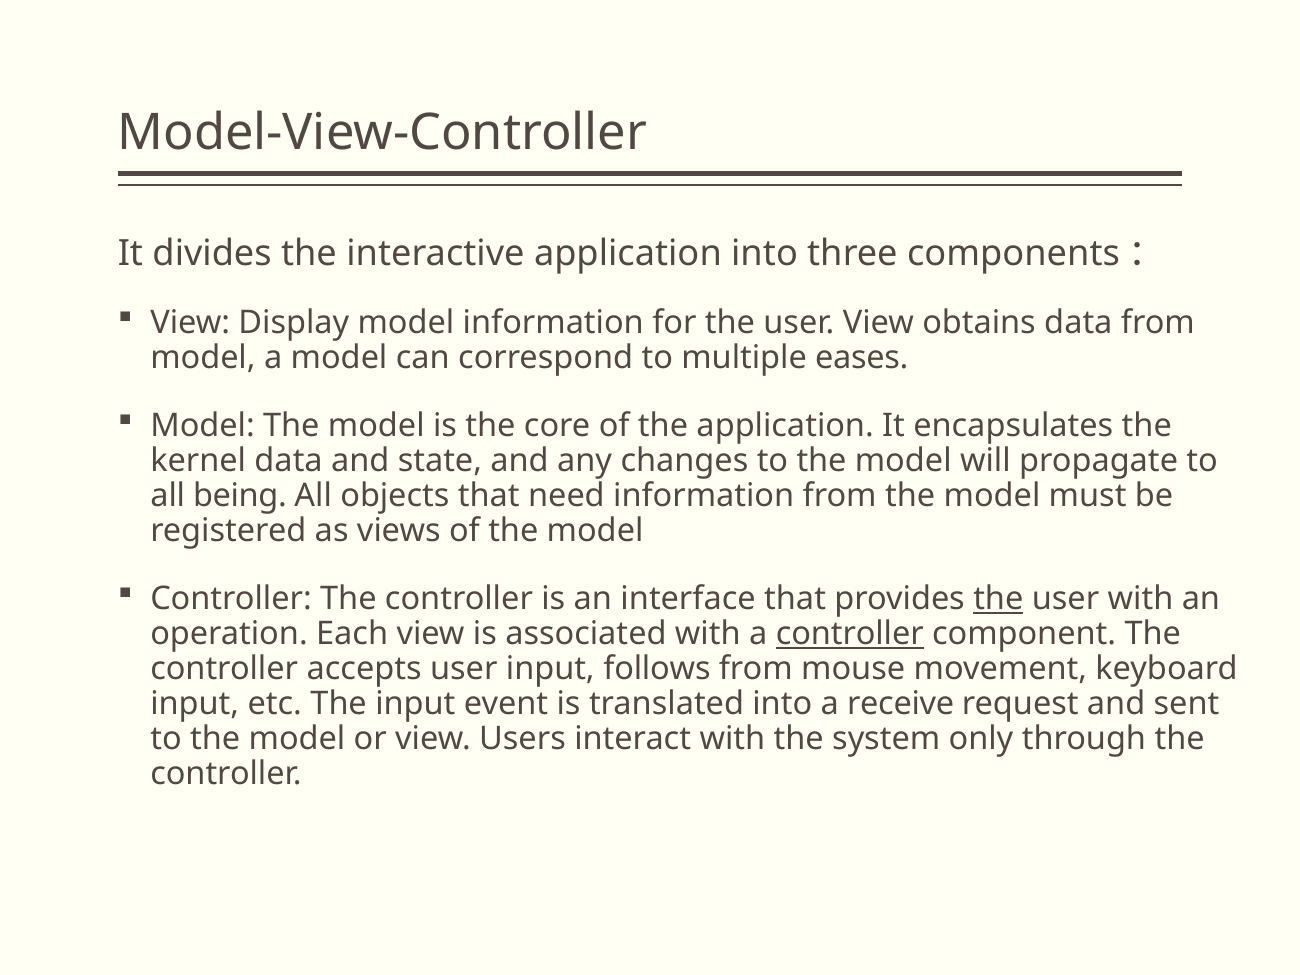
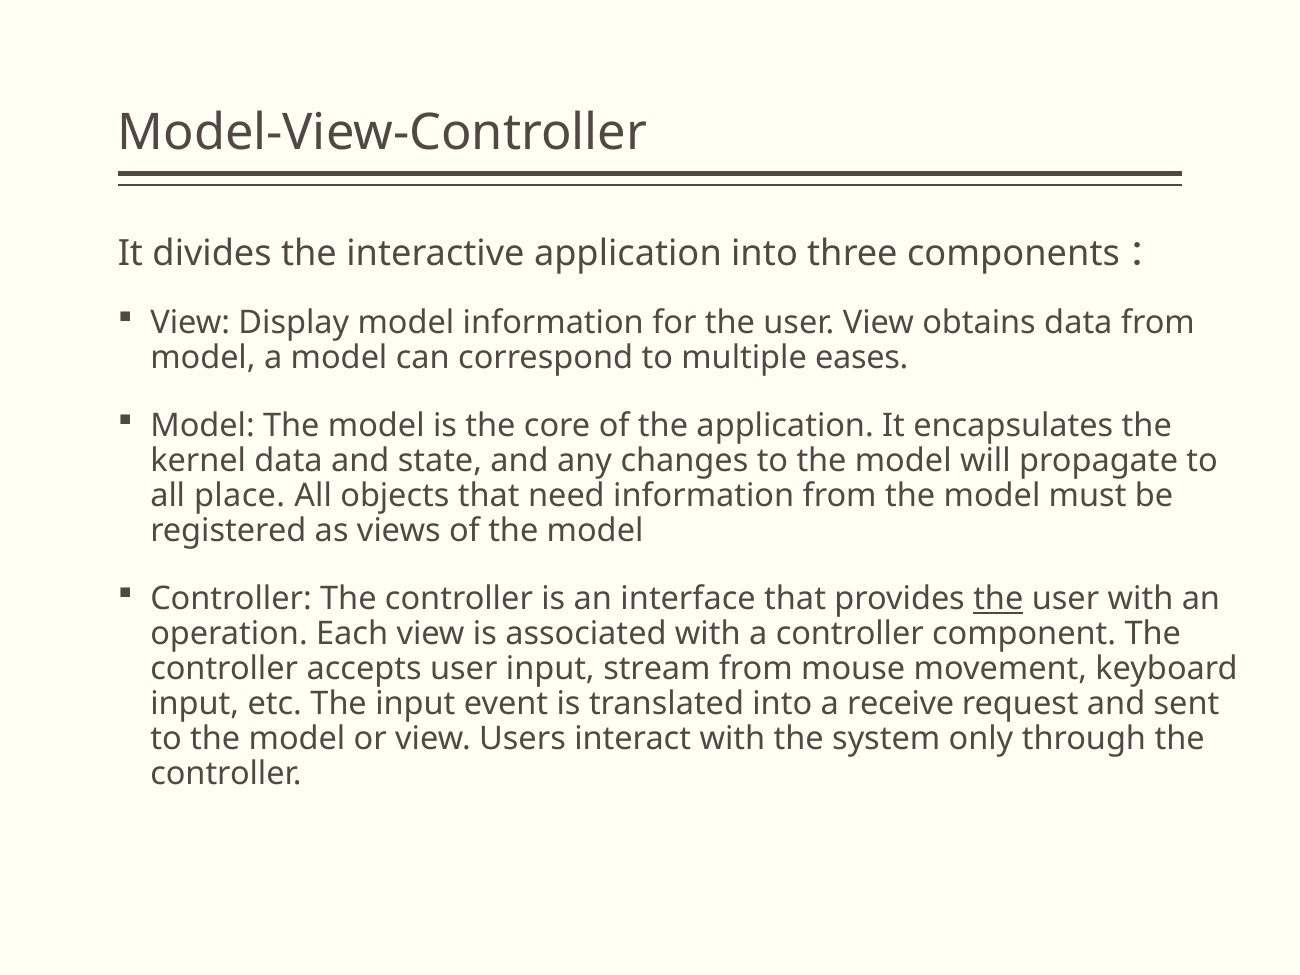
being: being -> place (240, 496)
controller underline: present -> none (850, 634)
follows: follows -> stream (657, 669)
